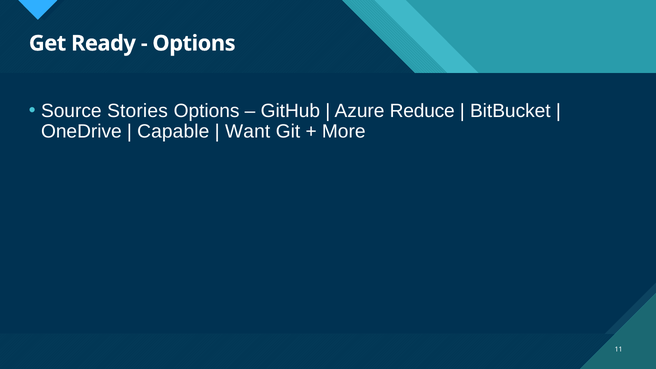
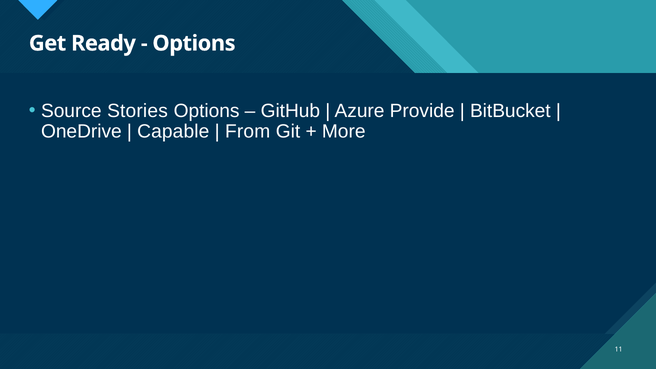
Reduce: Reduce -> Provide (422, 111)
Want: Want -> From (248, 132)
